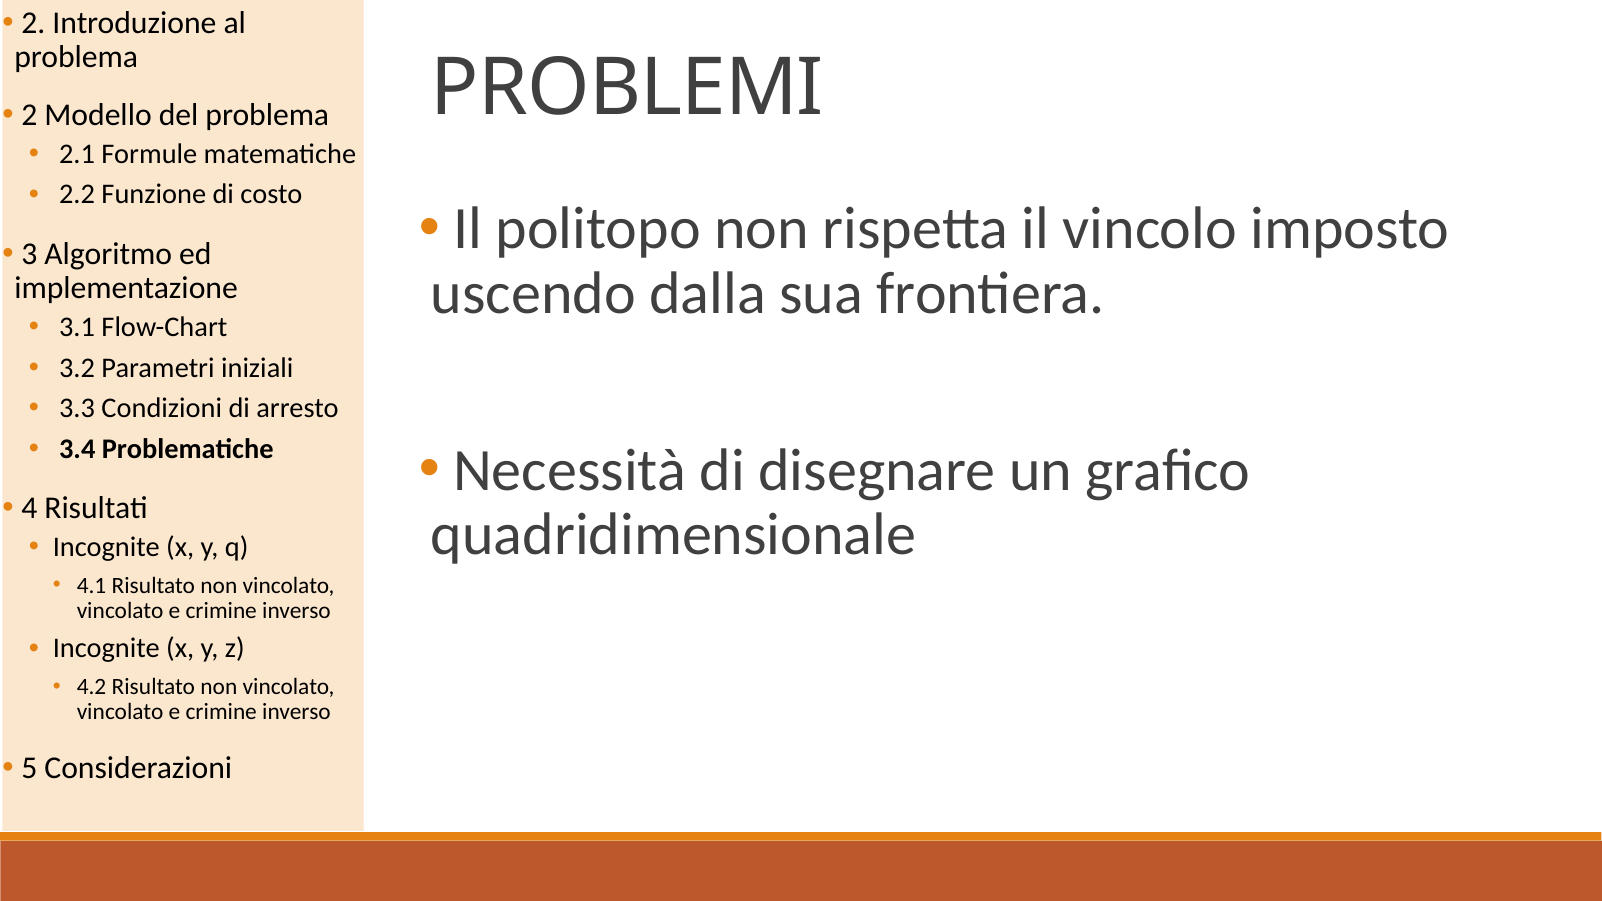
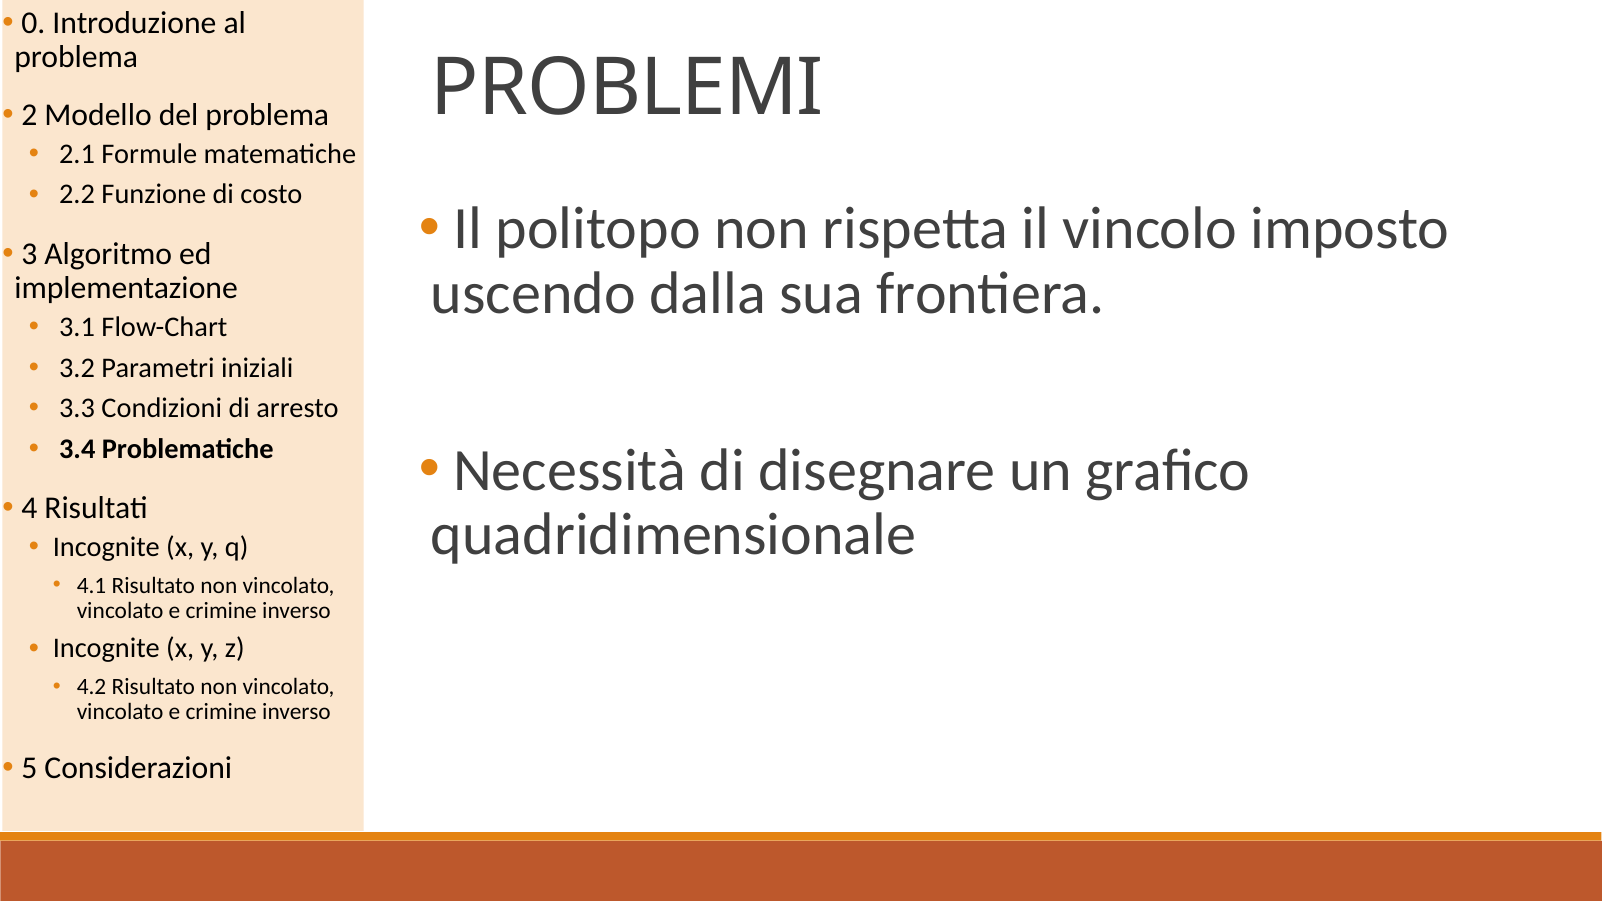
2: 2 -> 0 (33, 23)
